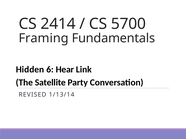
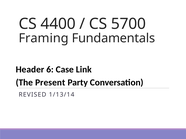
2414: 2414 -> 4400 (58, 24)
Hidden: Hidden -> Header (30, 70)
Hear: Hear -> Case (65, 70)
Satellite: Satellite -> Present (50, 83)
